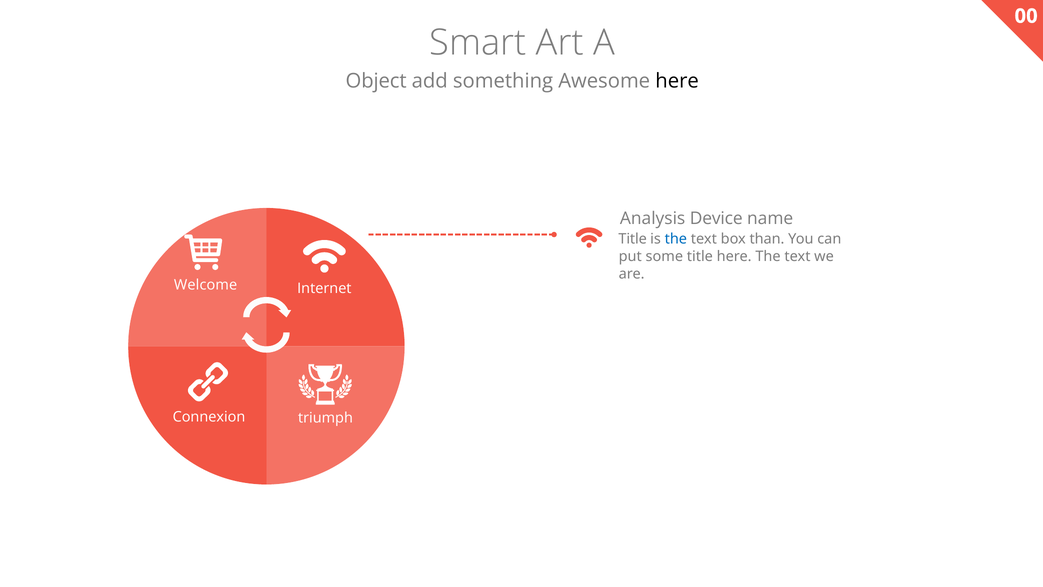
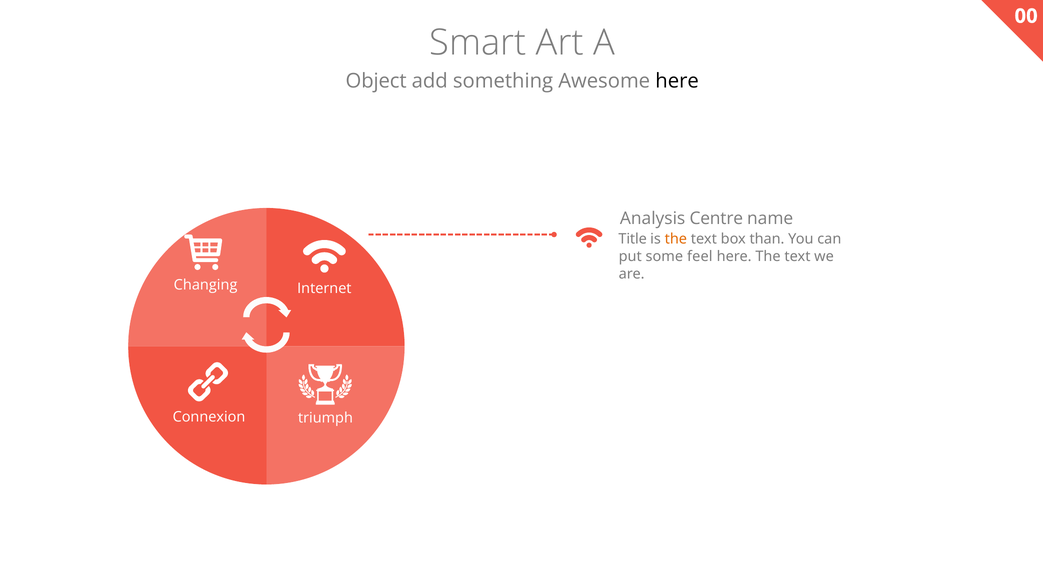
Device: Device -> Centre (716, 219)
the colour: blue -> orange (676, 239)
some title: title -> feel (700, 256)
Welcome: Welcome -> Changing (206, 285)
